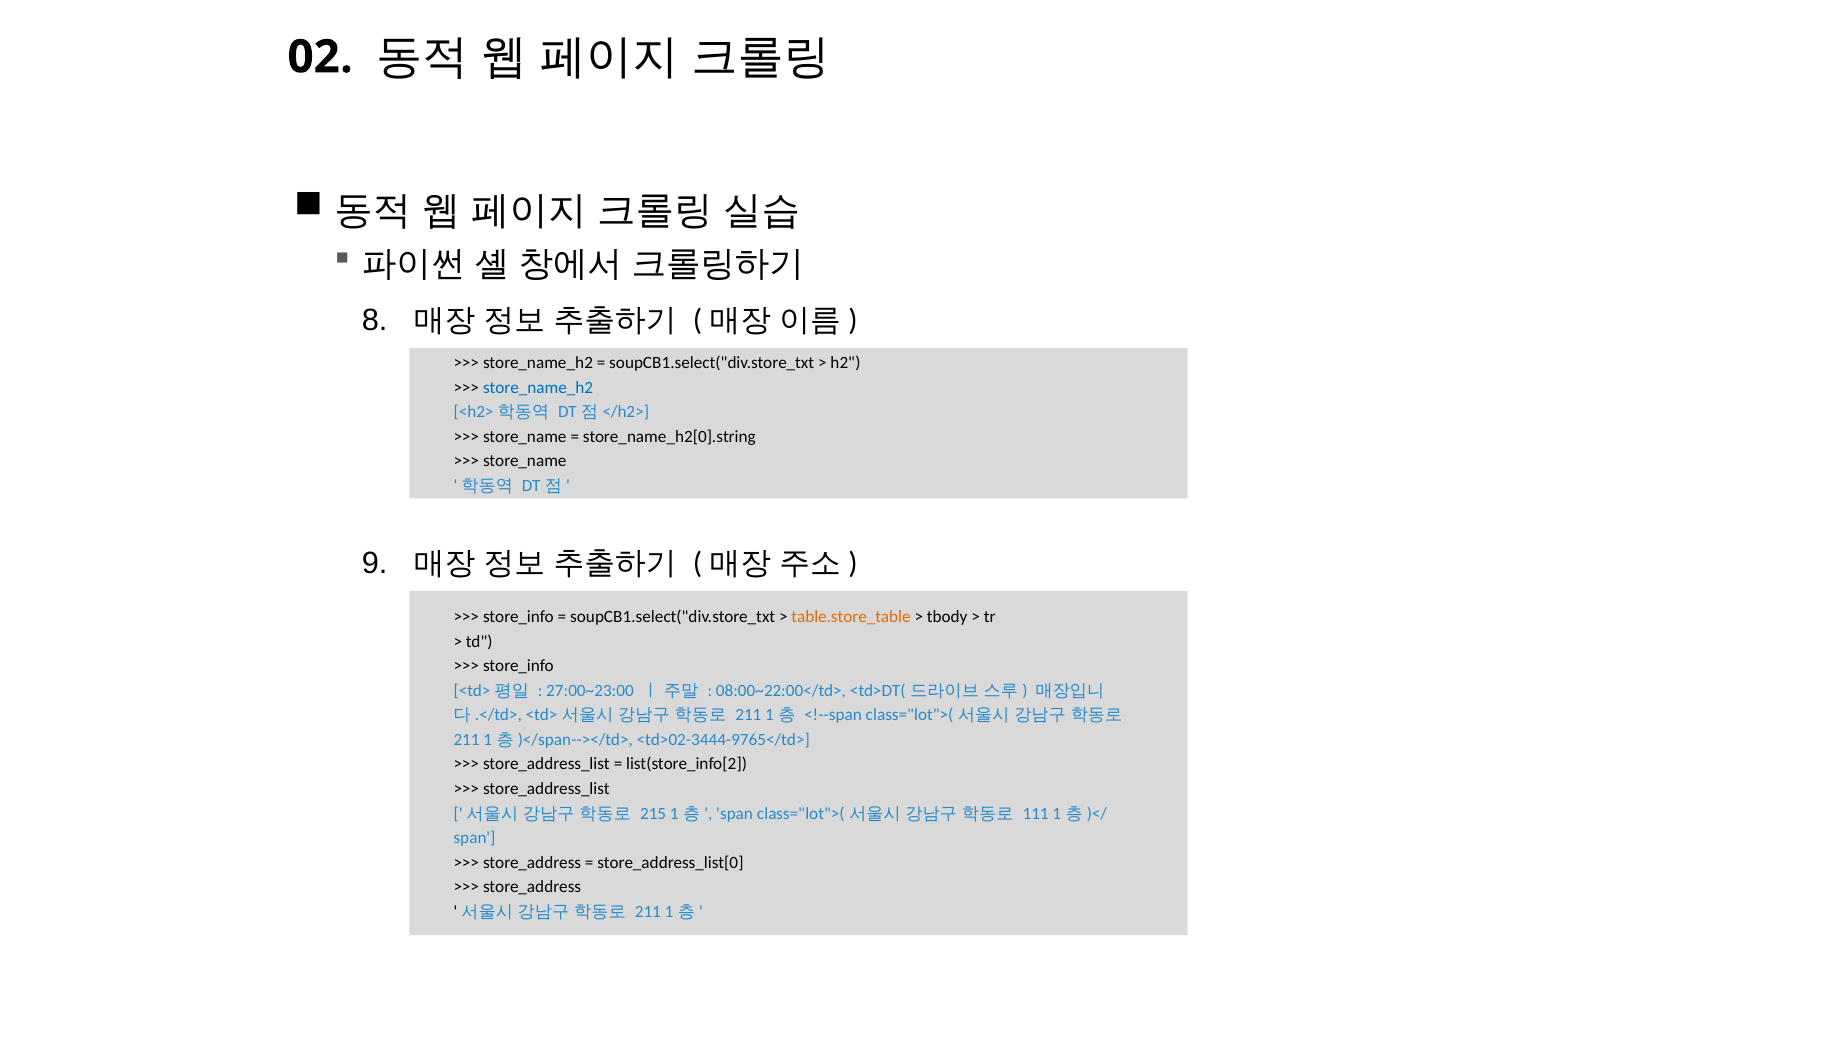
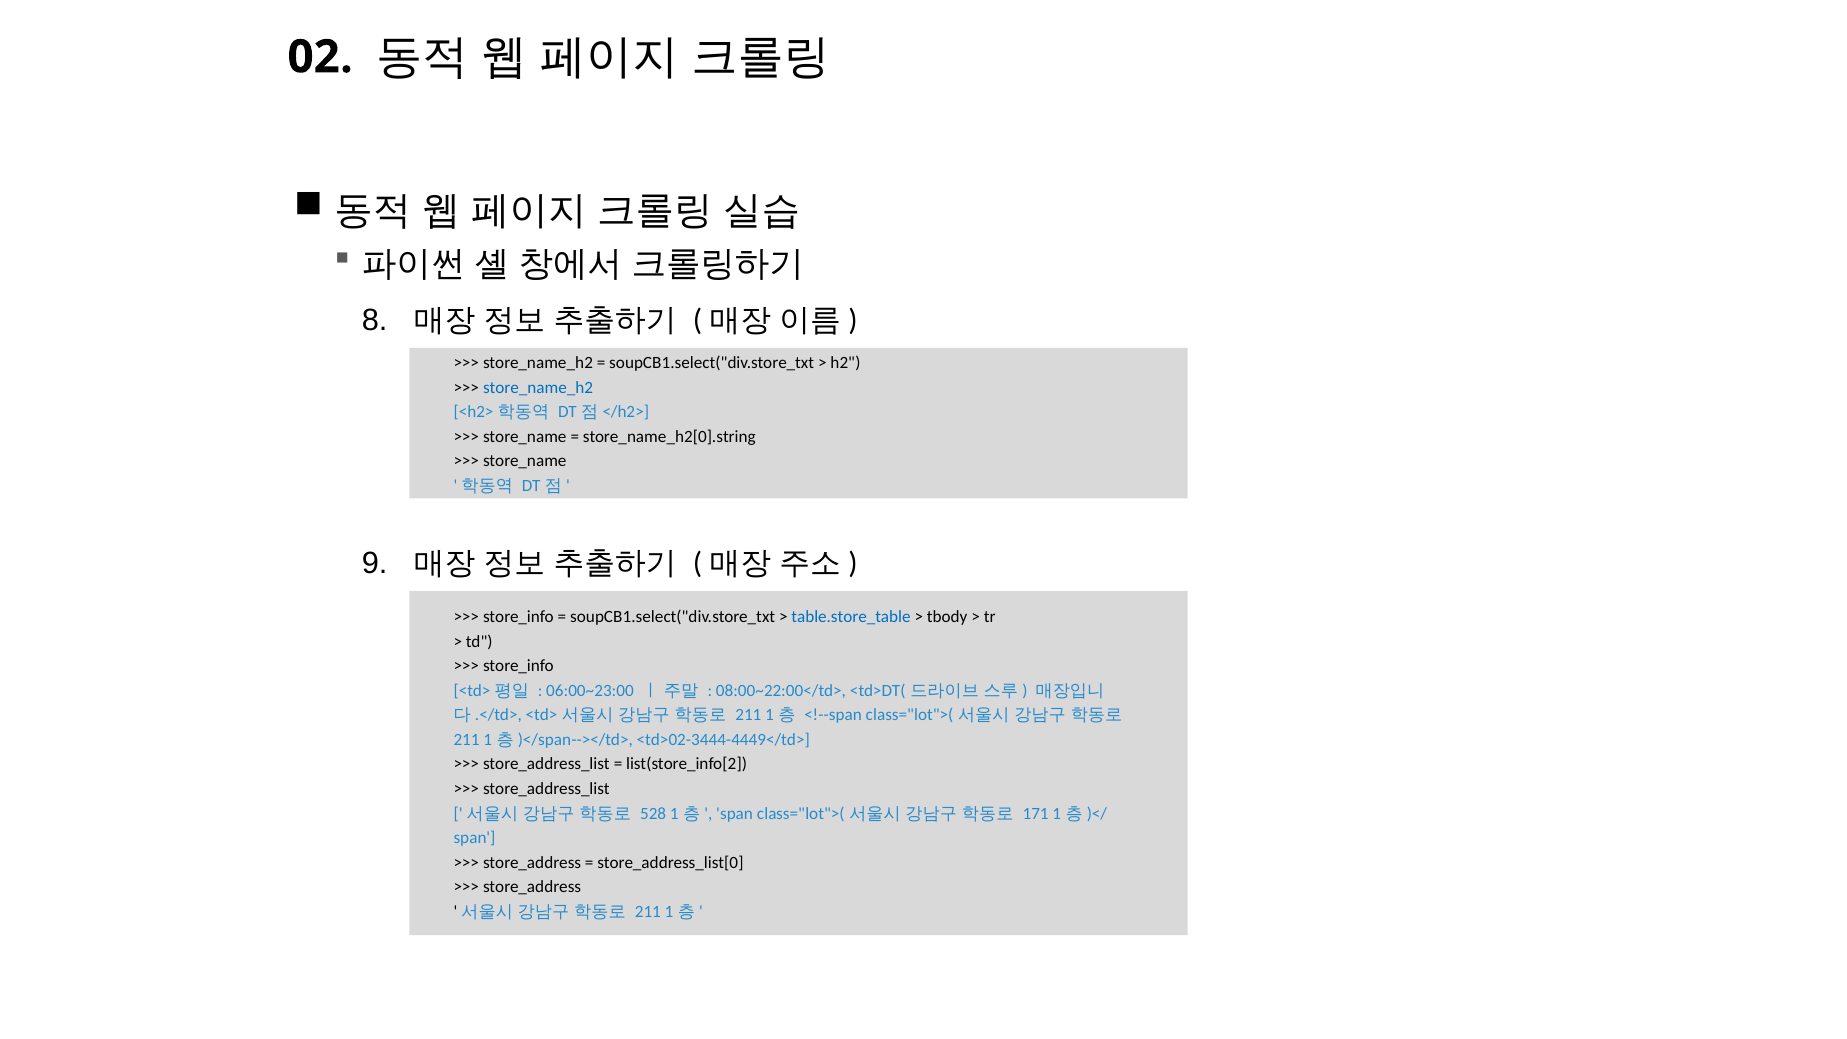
table.store_table colour: orange -> blue (851, 617)
27:00~23:00: 27:00~23:00 -> 06:00~23:00 (590, 691)
<td>02-3444-9765</td>: <td>02-3444-9765</td> -> <td>02-3444-4449</td> (723, 740)
215: 215 -> 528 (653, 813)
111: 111 -> 171 (1036, 813)
